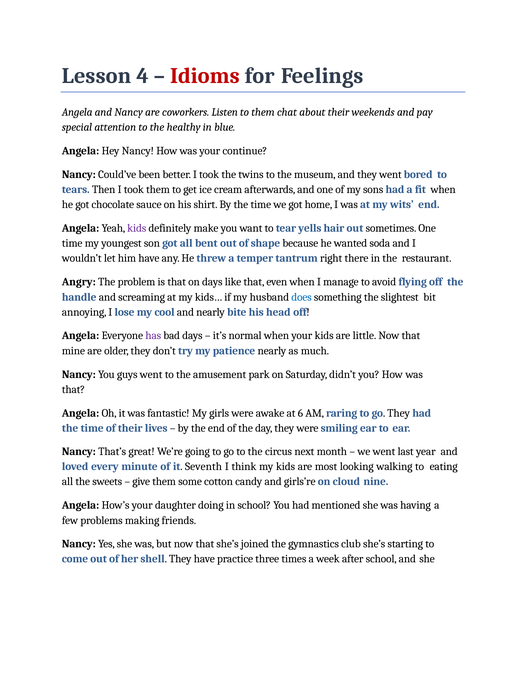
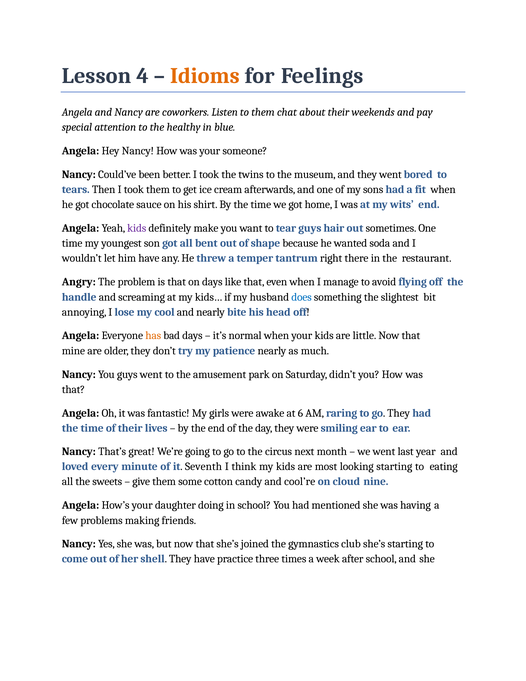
Idioms colour: red -> orange (205, 76)
continue: continue -> someone (245, 151)
tear yells: yells -> guys (310, 228)
has colour: purple -> orange (153, 335)
looking walking: walking -> starting (394, 466)
girls’re: girls’re -> cool’re (300, 481)
